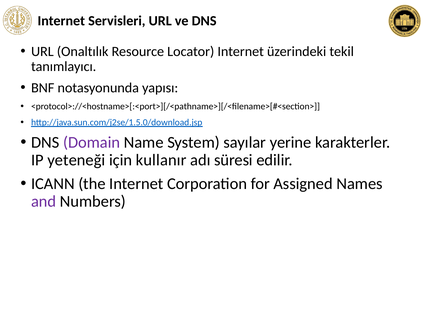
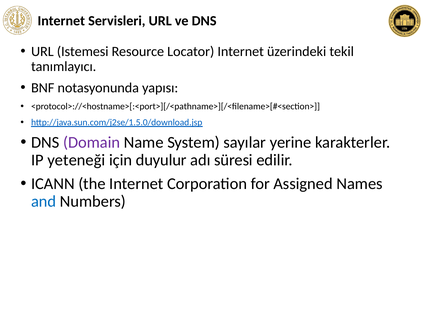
Onaltılık: Onaltılık -> Istemesi (83, 52)
kullanır: kullanır -> duyulur (161, 160)
and colour: purple -> blue (44, 202)
